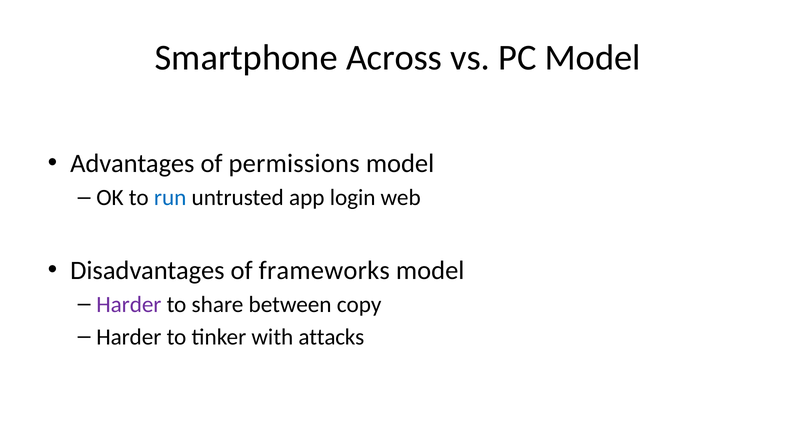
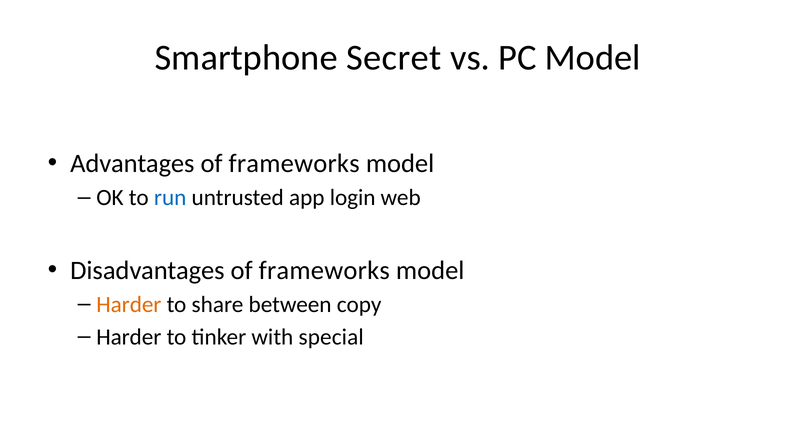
Across: Across -> Secret (394, 58)
Advantages of permissions: permissions -> frameworks (294, 163)
Harder colour: purple -> orange (129, 304)
attacks: attacks -> special (331, 337)
